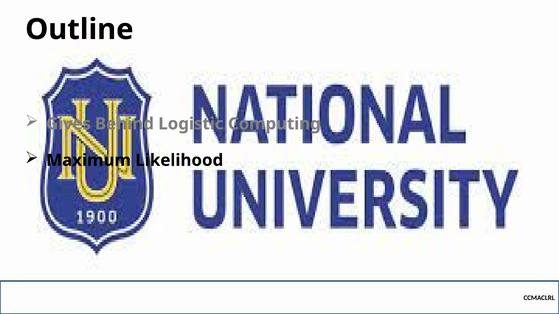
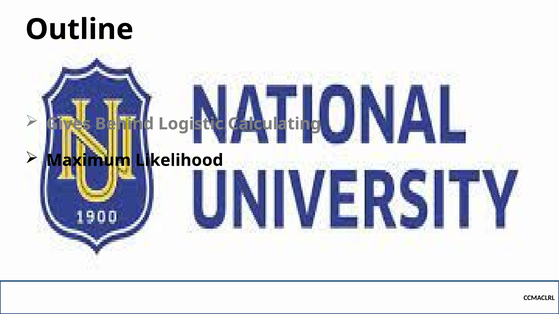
Computing: Computing -> Calculating (274, 124)
